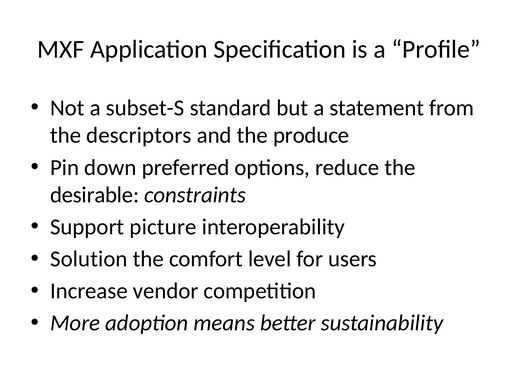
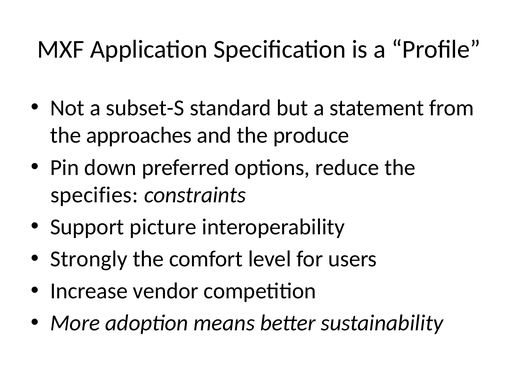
descriptors: descriptors -> approaches (139, 135)
desirable: desirable -> specifies (94, 195)
Solution: Solution -> Strongly (89, 259)
